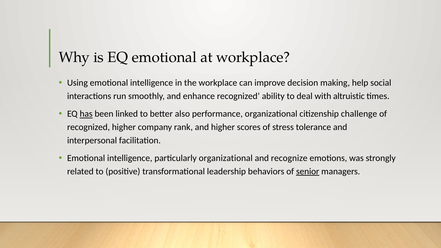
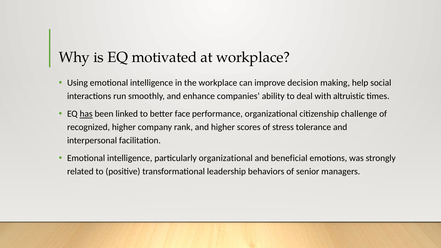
EQ emotional: emotional -> motivated (164, 57)
enhance recognized: recognized -> companies (238, 96)
also: also -> face (182, 114)
recognize: recognize -> beneficial (289, 158)
senior underline: present -> none (308, 171)
